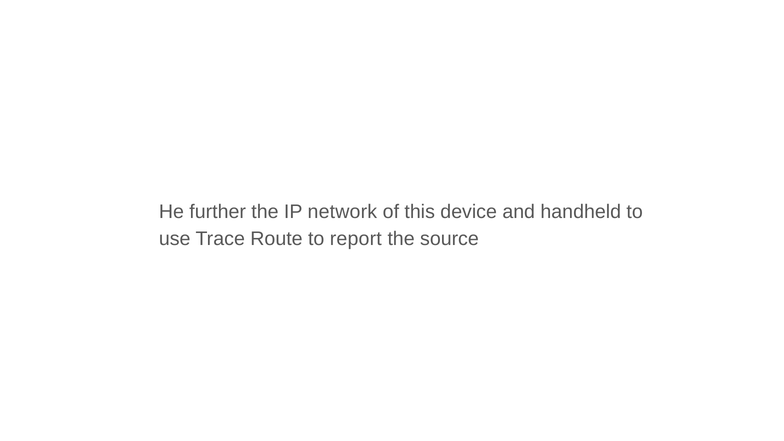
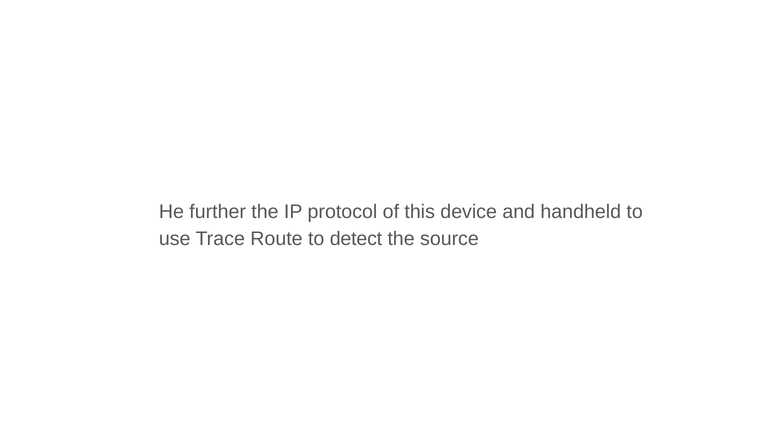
network: network -> protocol (342, 212)
report: report -> detect (356, 239)
